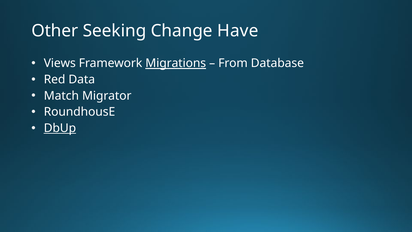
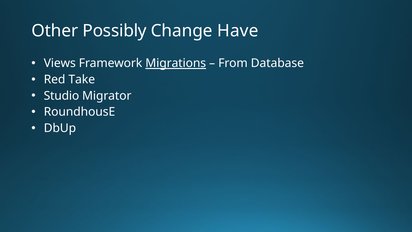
Seeking: Seeking -> Possibly (115, 31)
Data: Data -> Take (82, 79)
Match: Match -> Studio (61, 96)
DbUp underline: present -> none (60, 128)
